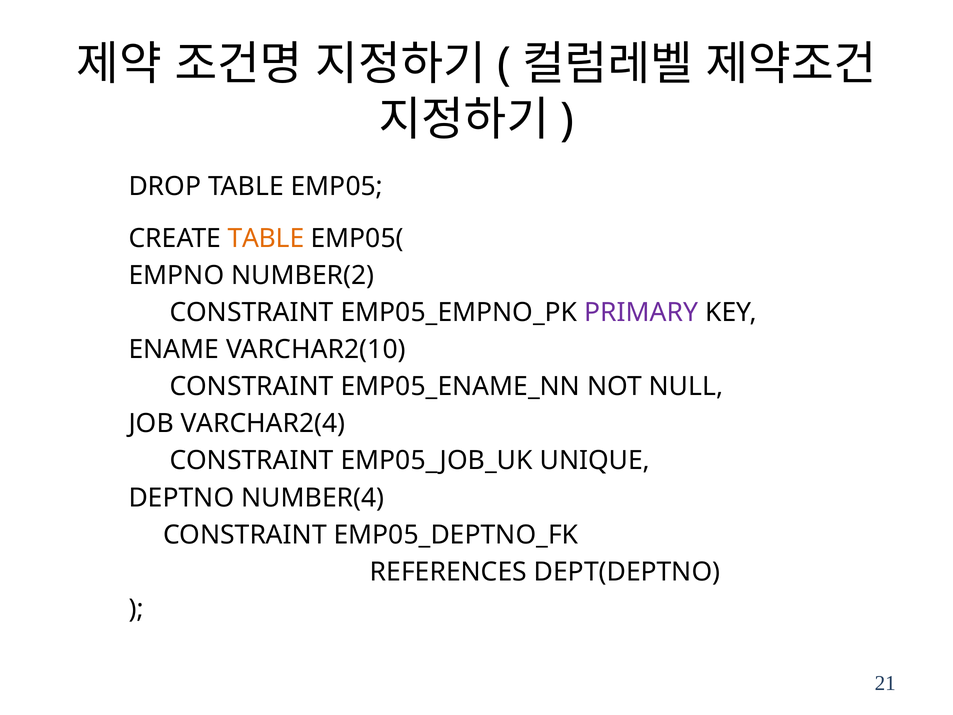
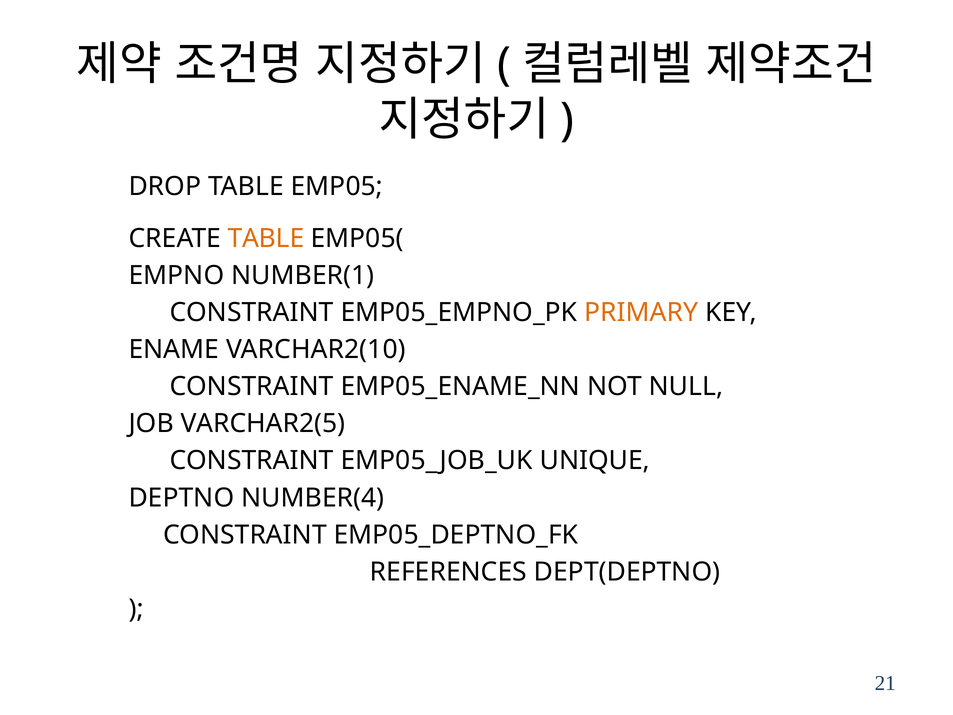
NUMBER(2: NUMBER(2 -> NUMBER(1 (303, 275)
PRIMARY colour: purple -> orange (641, 312)
VARCHAR2(4: VARCHAR2(4 -> VARCHAR2(5 (263, 424)
